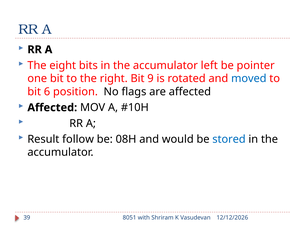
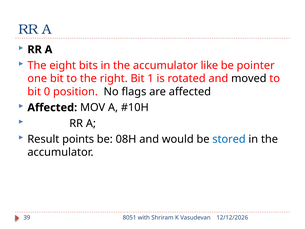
left: left -> like (209, 65)
9: 9 -> 1 (151, 79)
moved colour: blue -> black (249, 79)
6: 6 -> 0 (47, 92)
follow: follow -> points (78, 139)
